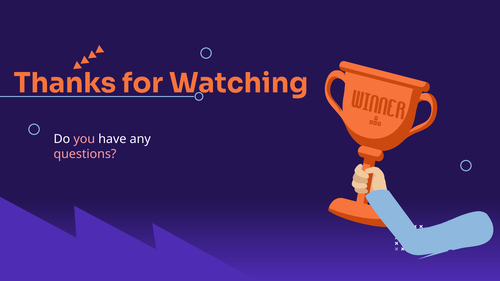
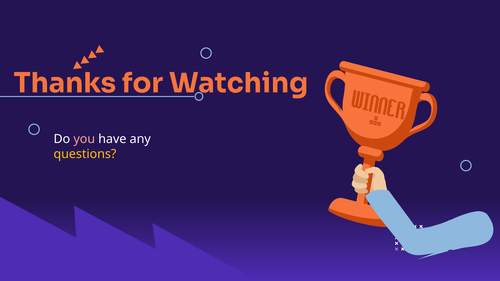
questions colour: pink -> yellow (85, 154)
